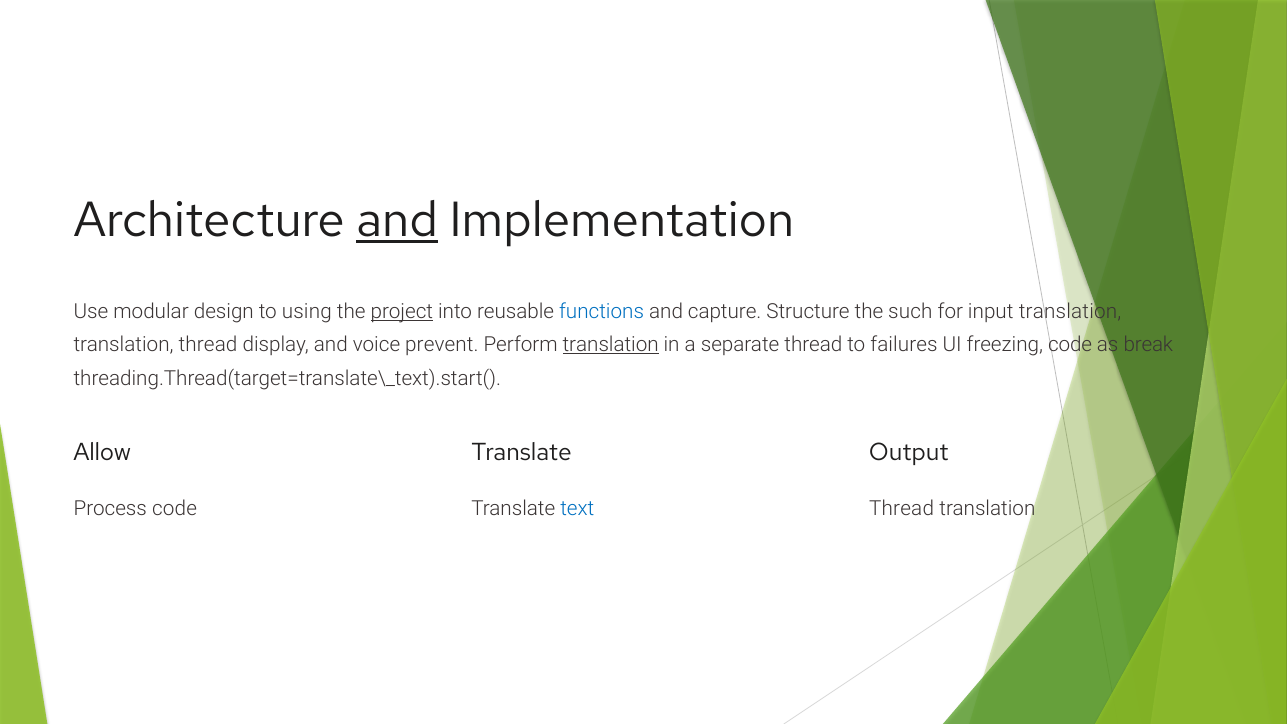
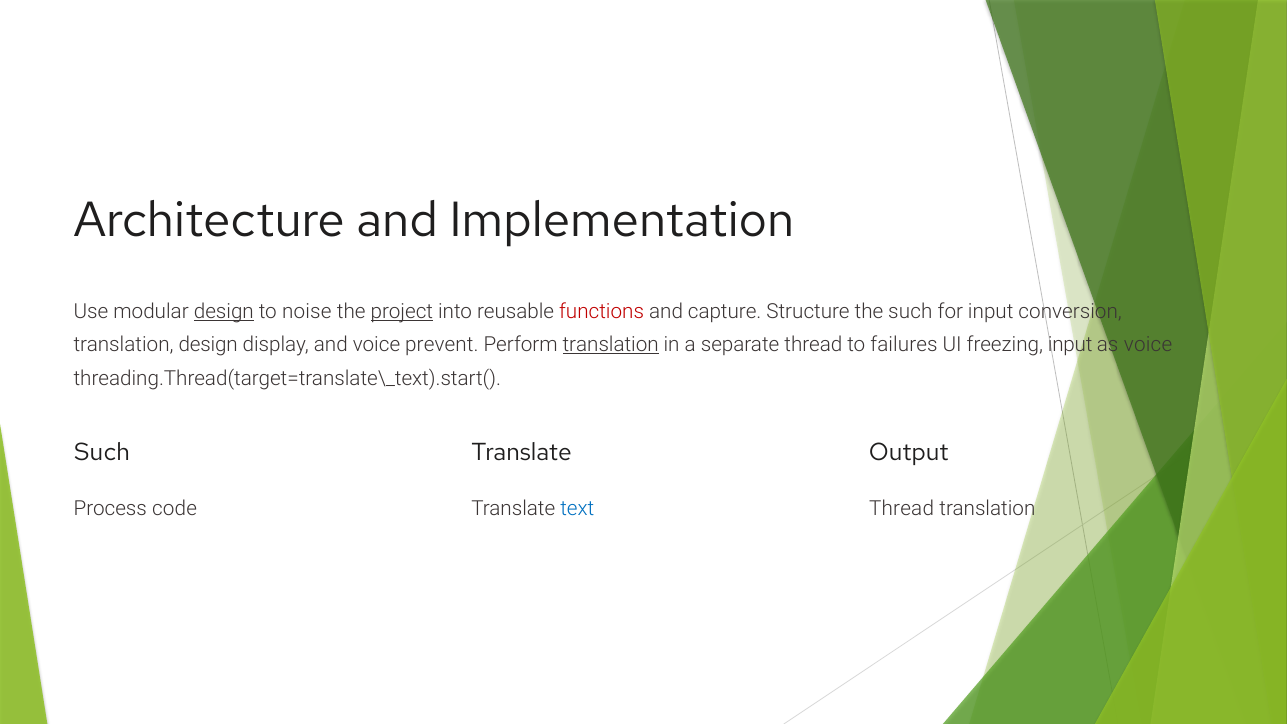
and underline: present -> none (397, 220)
design underline: none -> present (224, 311)
using: using -> noise (307, 311)
functions colour: blue -> red (602, 311)
input translation: translation -> conversion (1070, 311)
translation thread: thread -> design (208, 345)
freezing code: code -> input (1070, 345)
as break: break -> voice (1148, 345)
Allow: Allow -> Such (102, 452)
